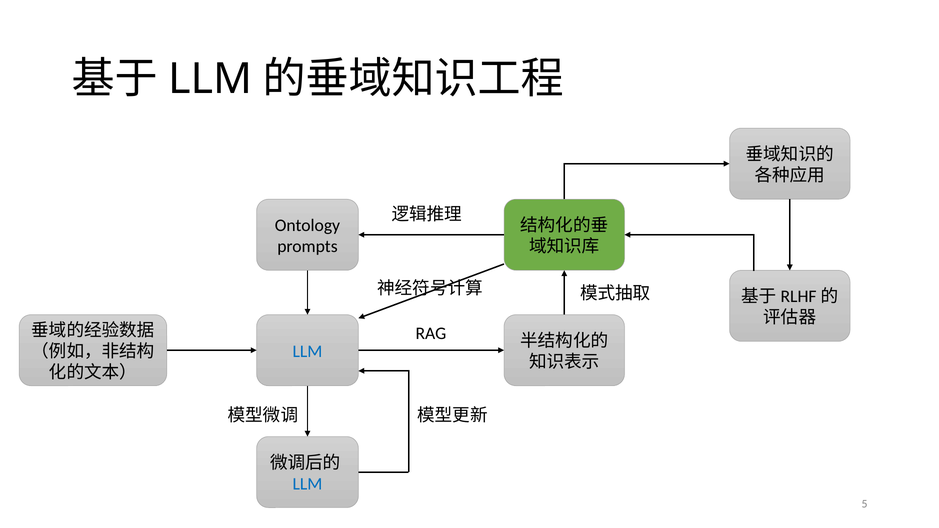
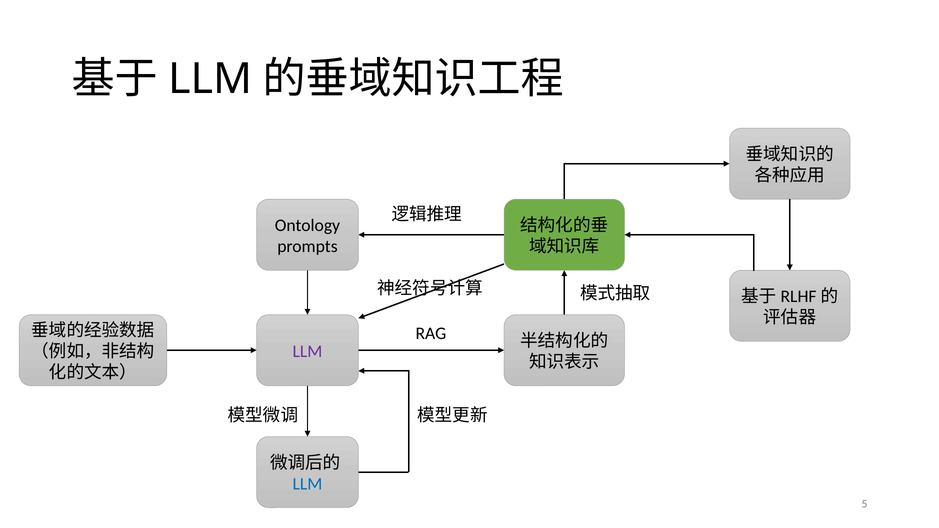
LLM colour: blue -> purple (307, 352)
